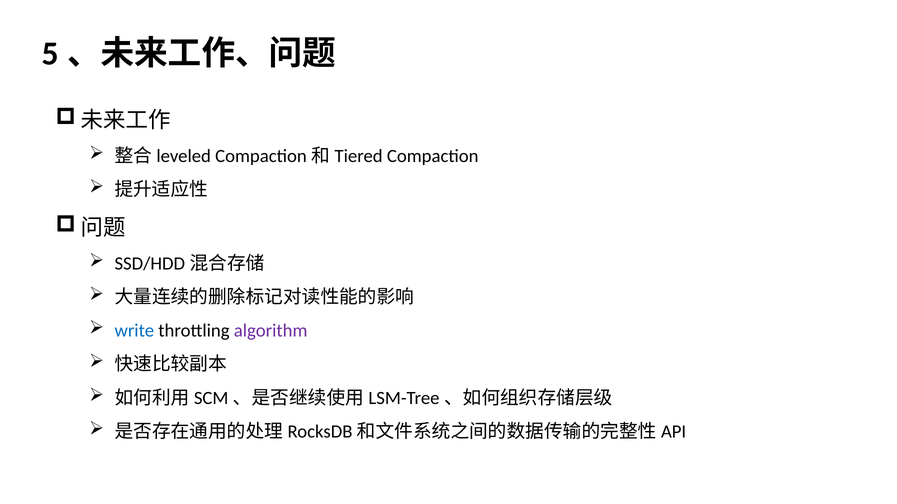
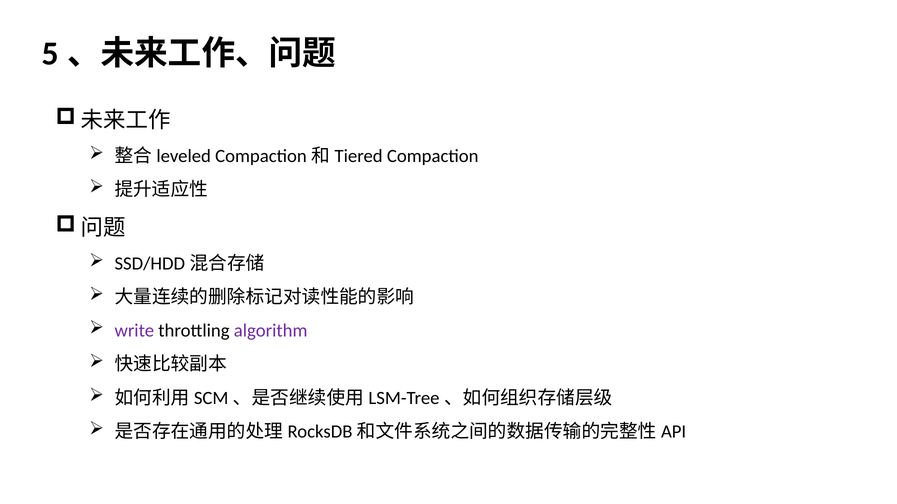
write colour: blue -> purple (134, 331)
